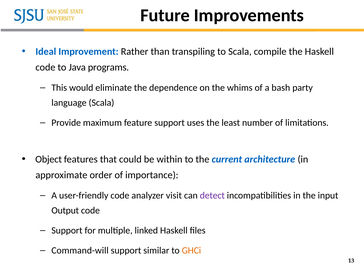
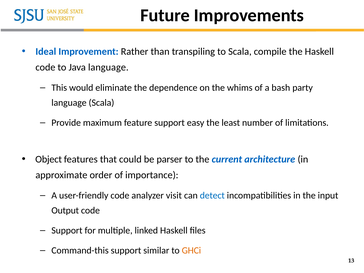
Java programs: programs -> language (108, 67)
uses: uses -> easy (196, 123)
within: within -> parser (170, 159)
detect colour: purple -> blue (212, 195)
Command-will: Command-will -> Command-this (80, 250)
